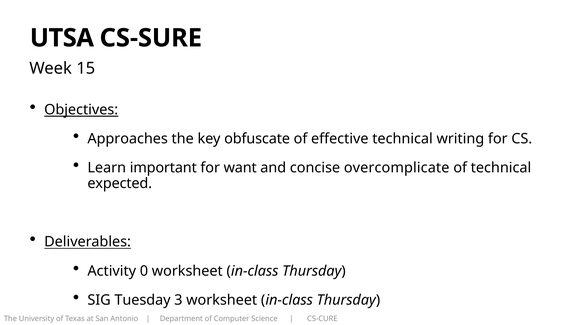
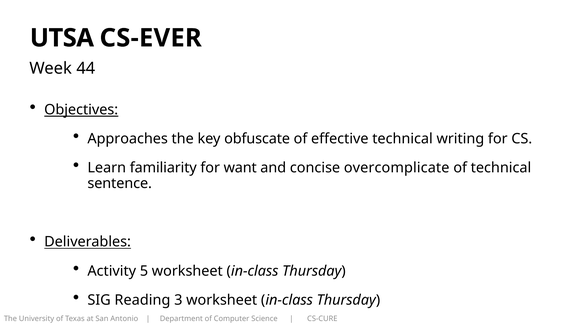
CS-SURE: CS-SURE -> CS-EVER (151, 38)
15: 15 -> 44 (86, 68)
important: important -> familiarity (163, 168)
expected: expected -> sentence (120, 183)
0: 0 -> 5 (144, 271)
Tuesday: Tuesday -> Reading (142, 300)
